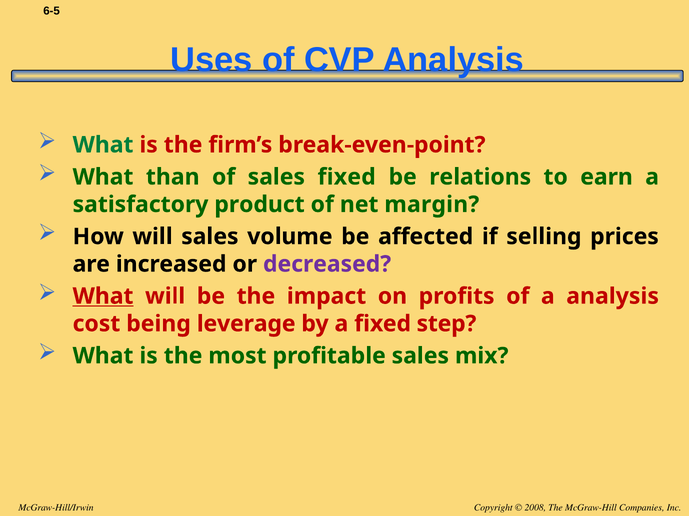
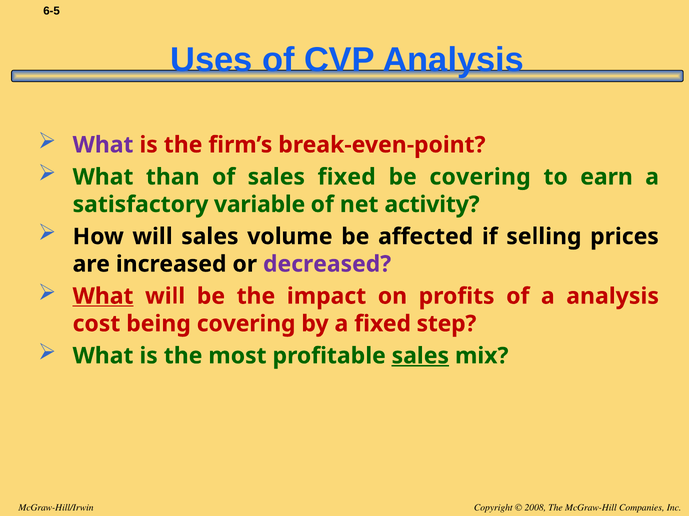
What colour: green -> purple (103, 145)
be relations: relations -> covering (480, 177)
product: product -> variable (260, 205)
margin: margin -> activity (432, 205)
being leverage: leverage -> covering (246, 324)
sales underline: none -> present (420, 356)
